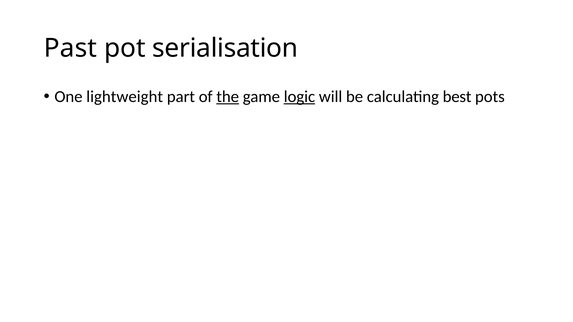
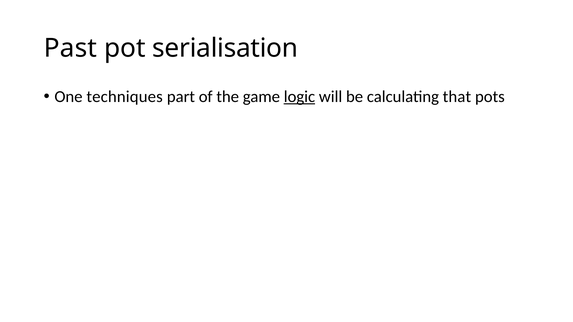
lightweight: lightweight -> techniques (125, 97)
the underline: present -> none (228, 97)
best: best -> that (457, 97)
